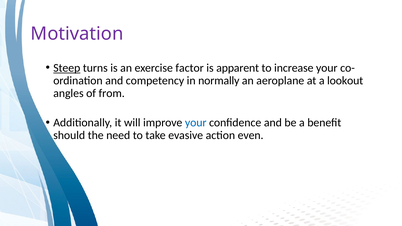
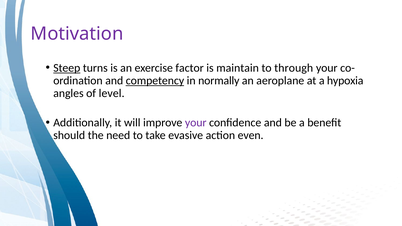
apparent: apparent -> maintain (238, 68)
increase: increase -> through (294, 68)
competency underline: none -> present (155, 81)
lookout: lookout -> hypoxia (345, 81)
from: from -> level (112, 93)
your colour: blue -> purple (196, 123)
